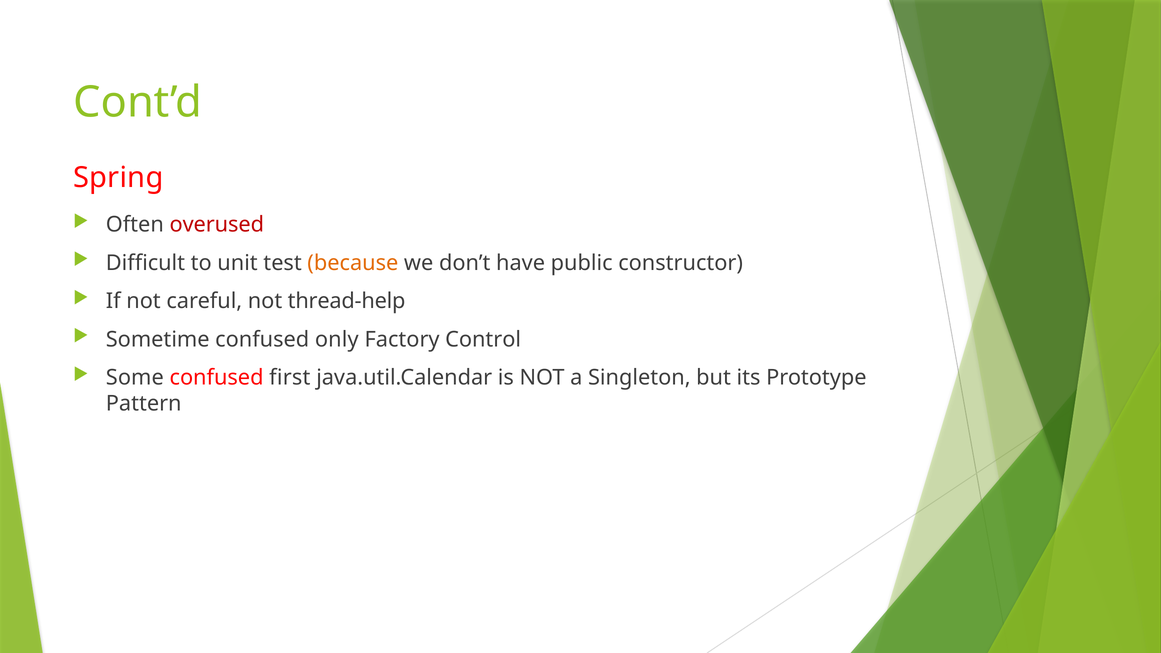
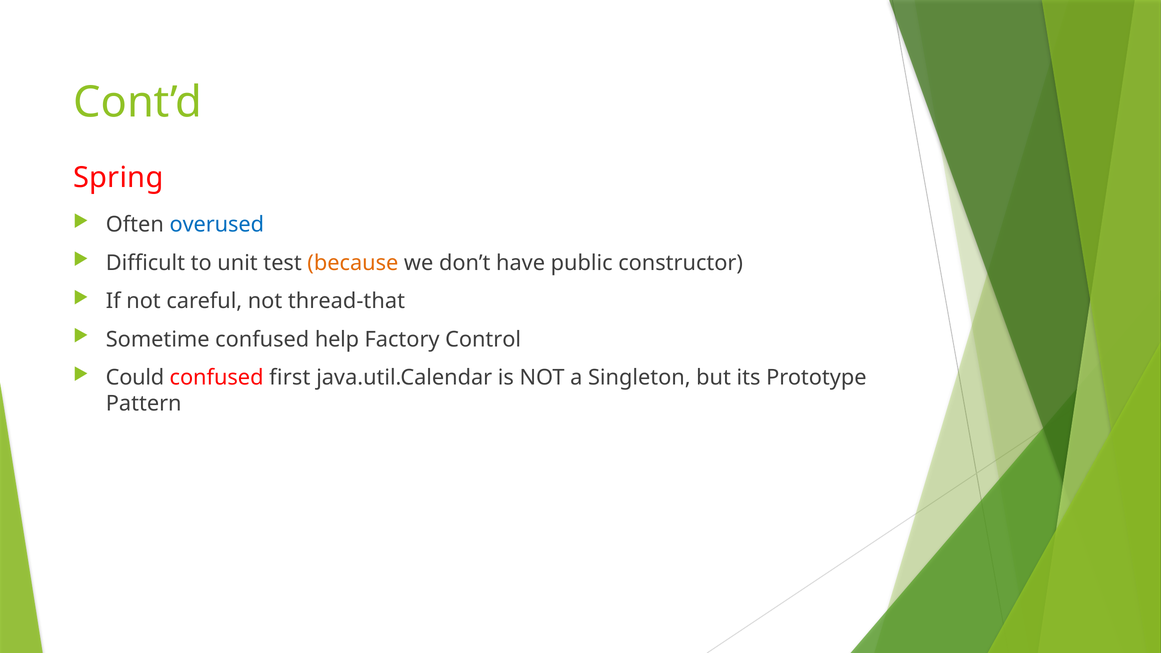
overused colour: red -> blue (217, 225)
thread-help: thread-help -> thread-that (346, 301)
only: only -> help (337, 339)
Some: Some -> Could (135, 378)
